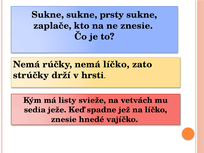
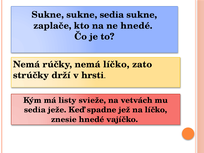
prsty: prsty -> sedia (112, 15)
ne znesie: znesie -> hnedé (137, 26)
